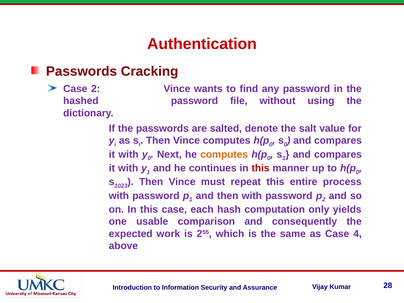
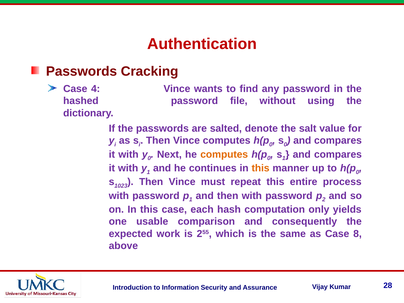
Case 2: 2 -> 4 (96, 89)
this colour: red -> orange (261, 168)
4: 4 -> 8 (358, 234)
